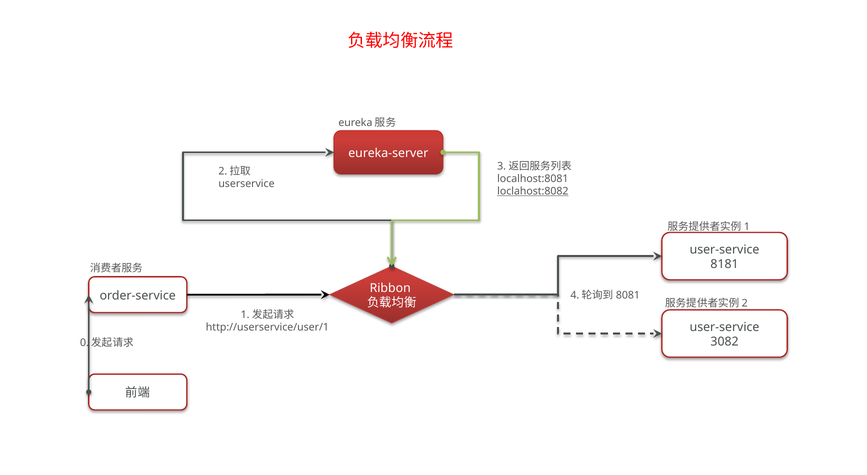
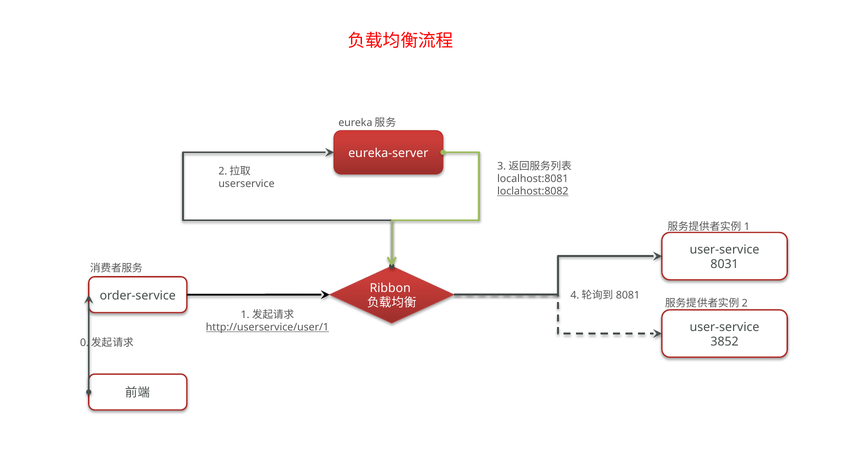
8181: 8181 -> 8031 (725, 264)
http://userservice/user/1 underline: none -> present (267, 327)
3082: 3082 -> 3852 (725, 341)
